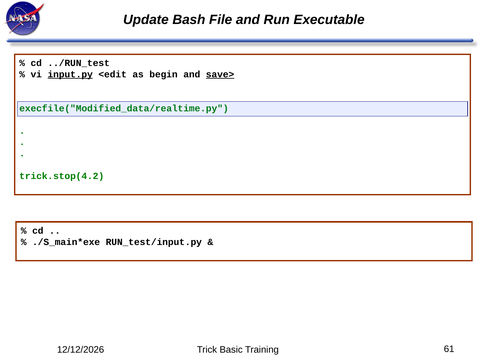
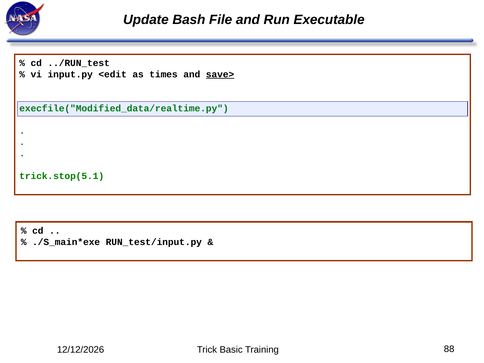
input.py underline: present -> none (70, 74)
begin: begin -> times (163, 74)
trick.stop(4.2: trick.stop(4.2 -> trick.stop(5.1 (62, 176)
61: 61 -> 88 (449, 349)
